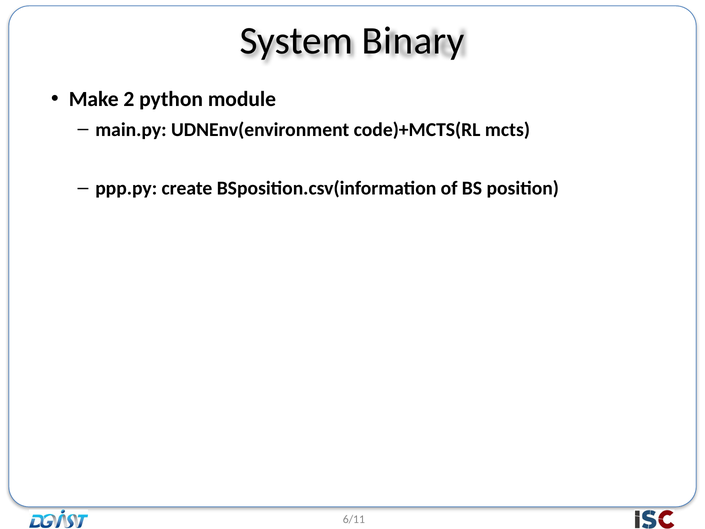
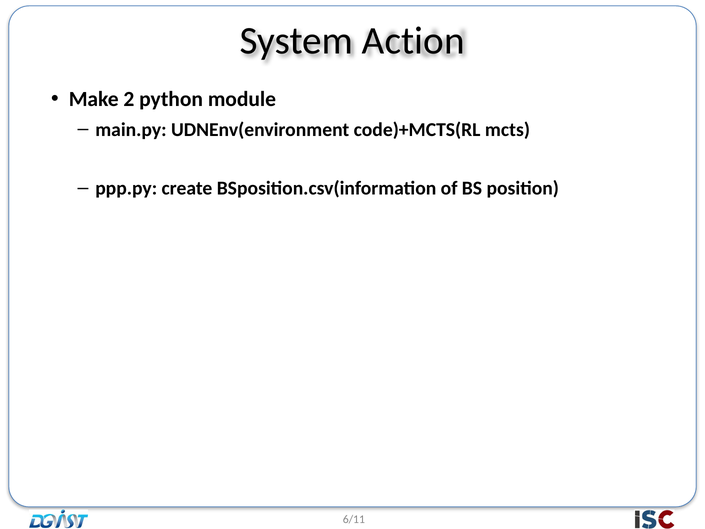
Binary: Binary -> Action (413, 41)
